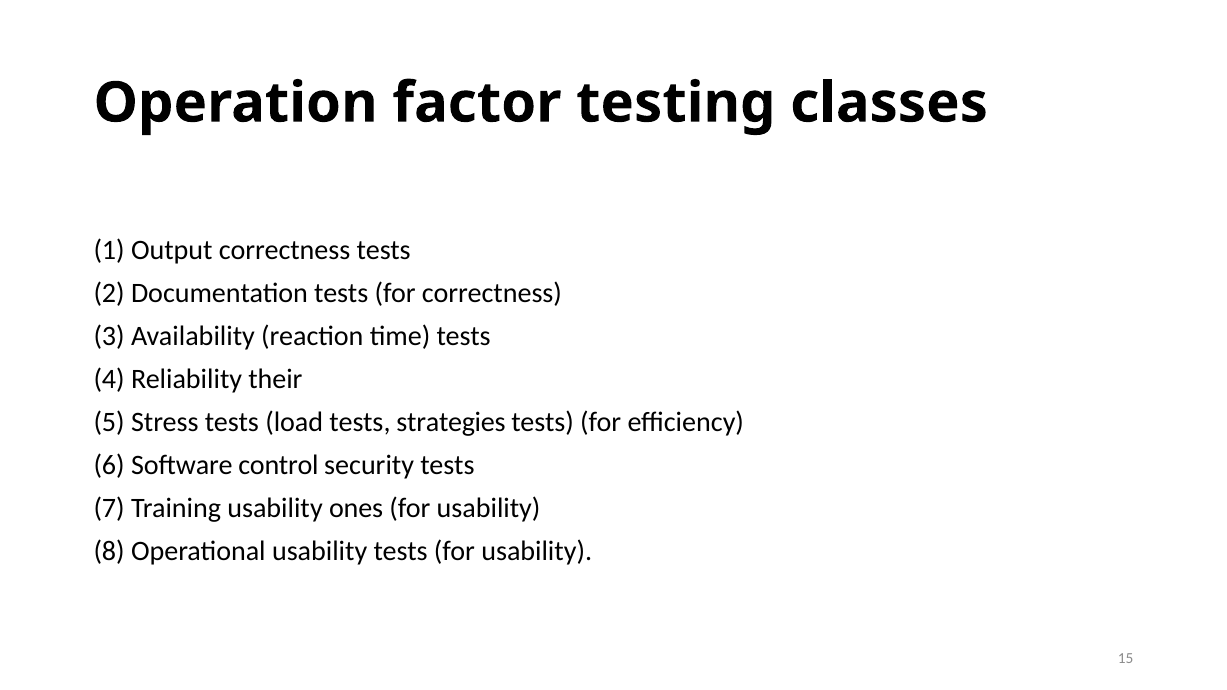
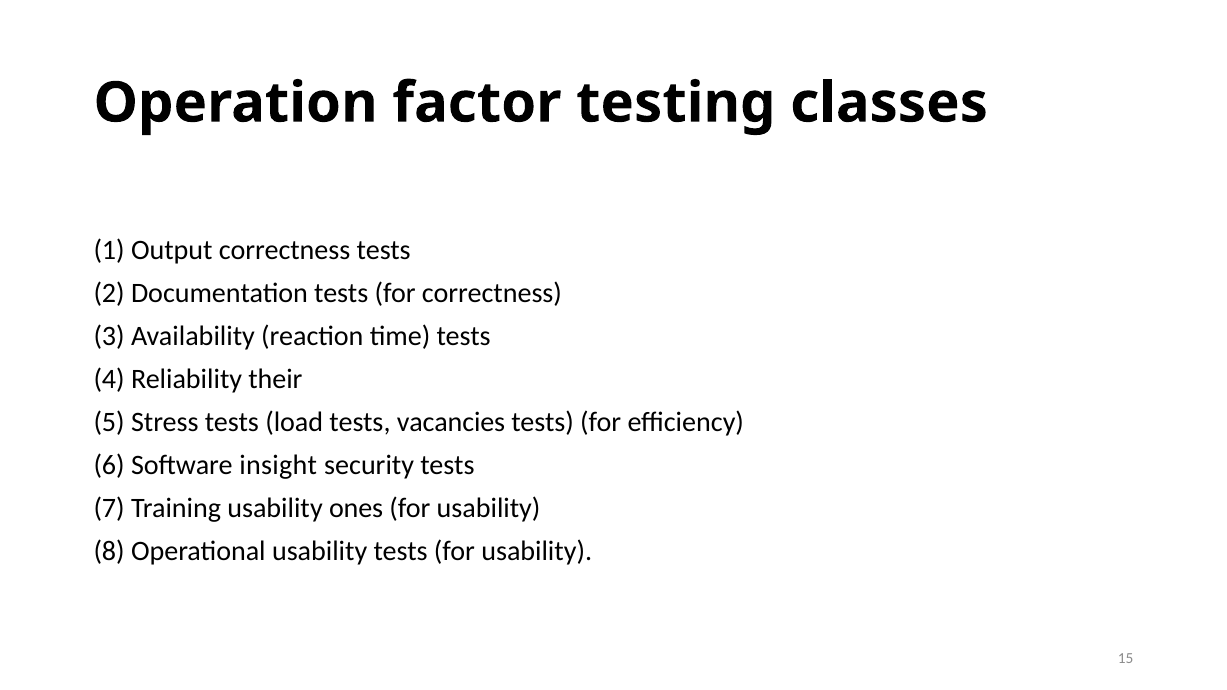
strategies: strategies -> vacancies (451, 422)
control: control -> insight (278, 465)
